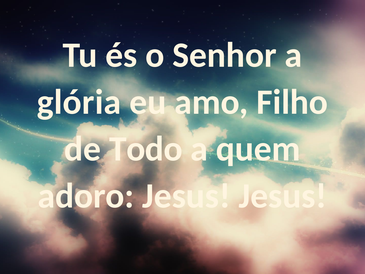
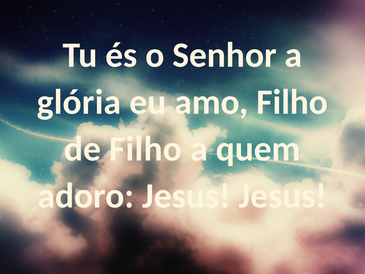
de Todo: Todo -> Filho (146, 149)
